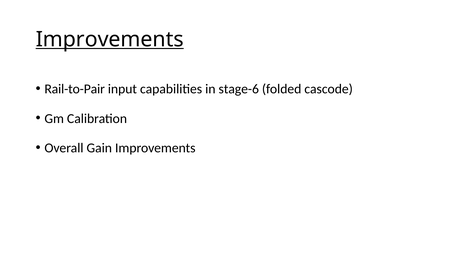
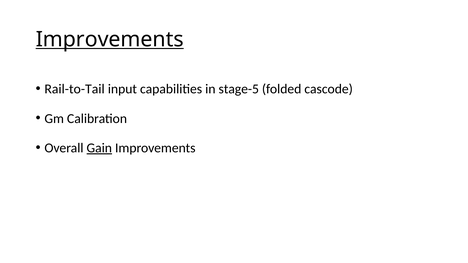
Rail-to-Pair: Rail-to-Pair -> Rail-to-Tail (75, 89)
stage-6: stage-6 -> stage-5 (239, 89)
Gain underline: none -> present (99, 148)
